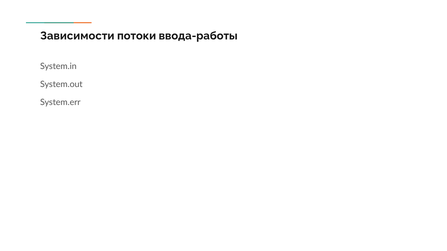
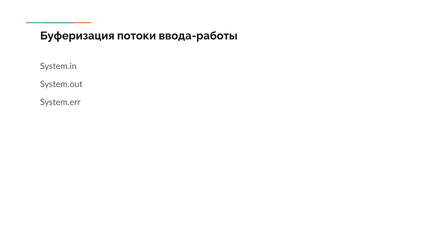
Зависимости: Зависимости -> Буферизация (77, 36)
